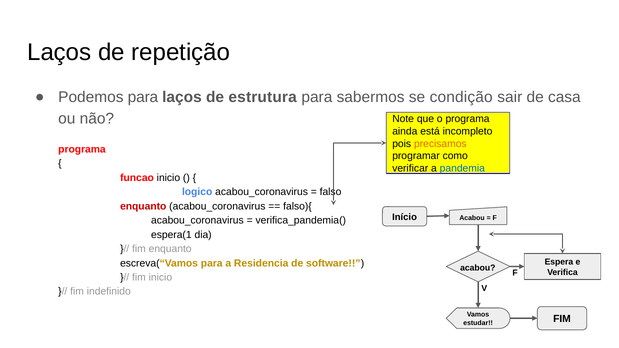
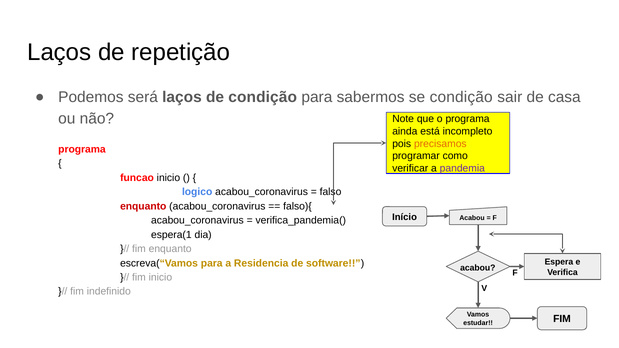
Podemos para: para -> será (143, 97)
de estrutura: estrutura -> condição (263, 97)
pandemia colour: blue -> purple (462, 169)
